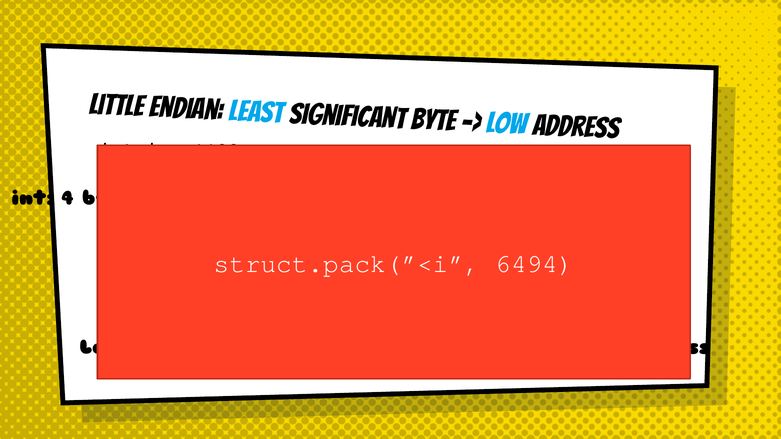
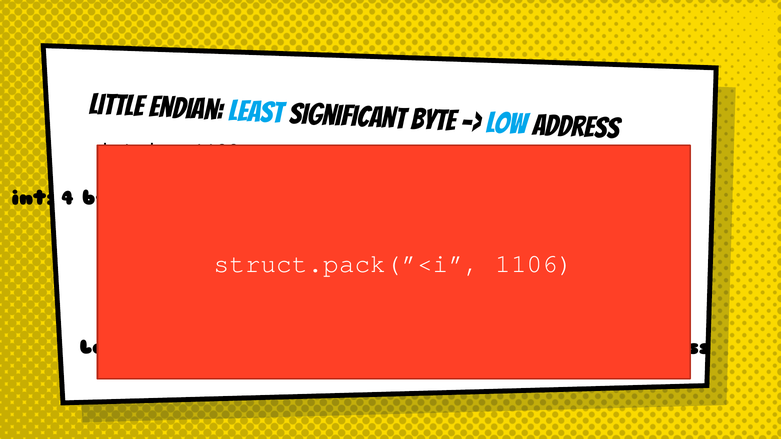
6494: 6494 -> 1106 (534, 264)
